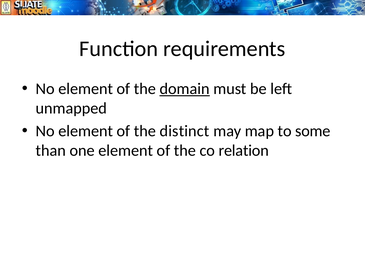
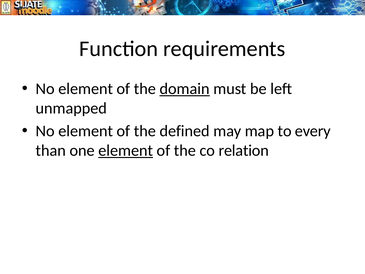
distinct: distinct -> defined (185, 131)
some: some -> every (313, 131)
element underline: none -> present (126, 150)
